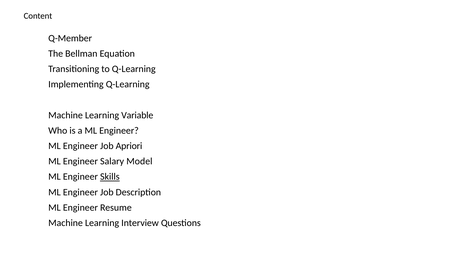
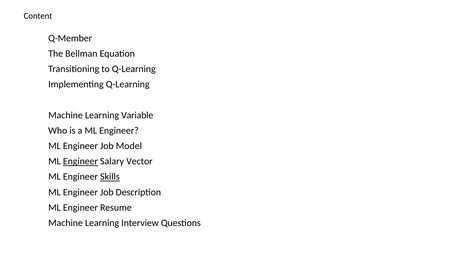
Apriori: Apriori -> Model (129, 146)
Engineer underline: none -> present (80, 162)
Model: Model -> Vector (139, 162)
